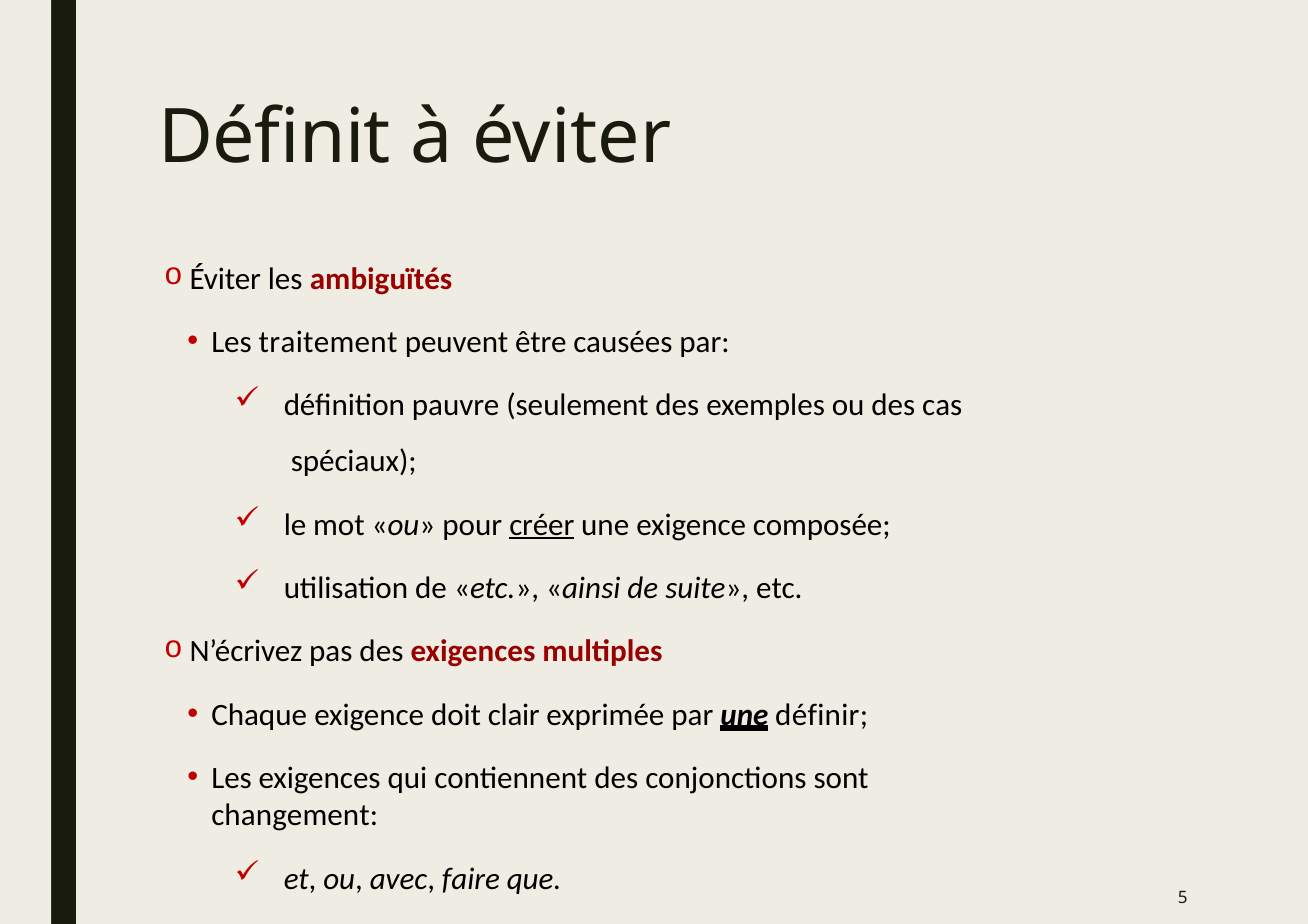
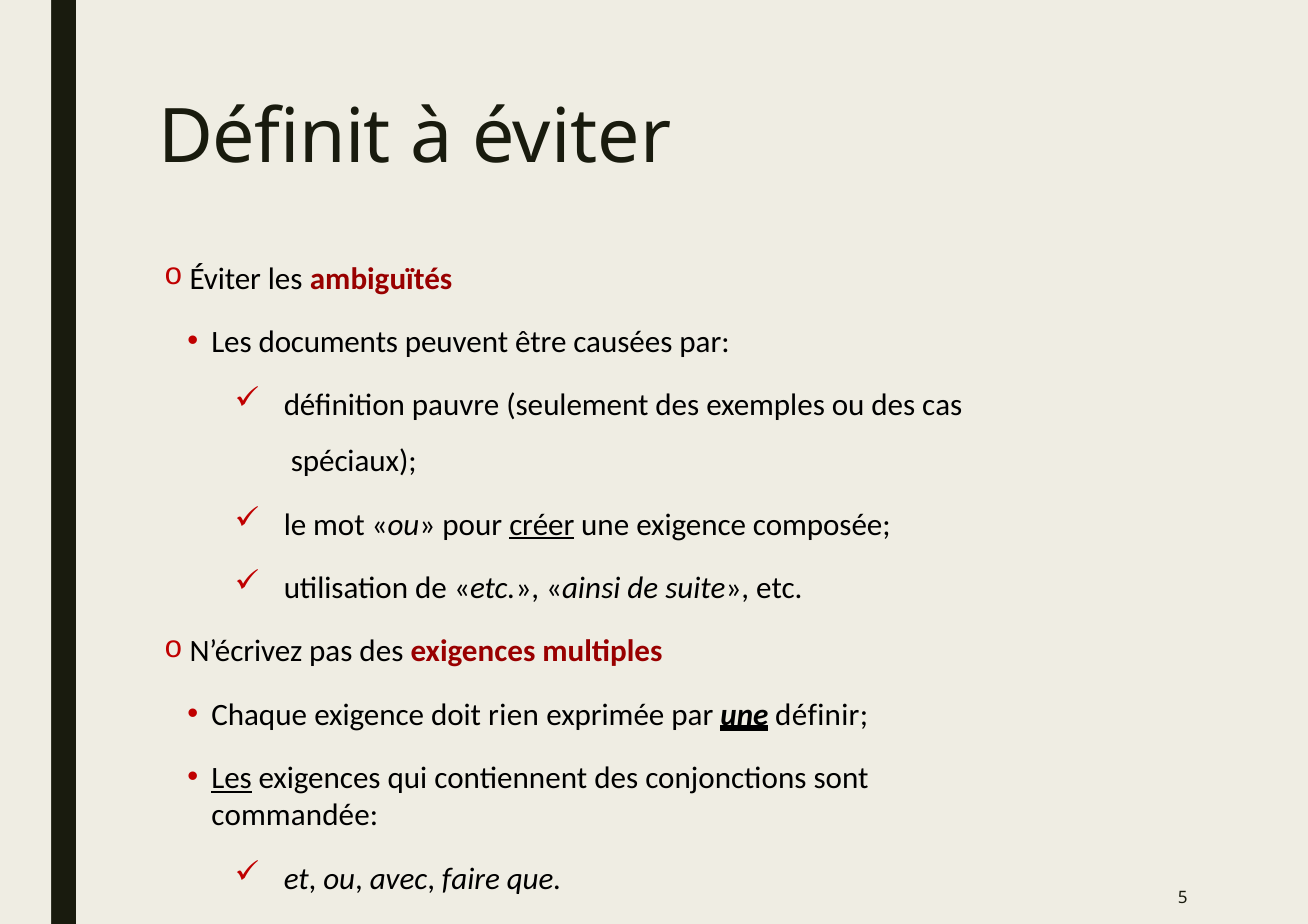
traitement: traitement -> documents (328, 342)
clair: clair -> rien (514, 715)
Les underline: none -> present (232, 779)
changement: changement -> commandée (295, 816)
